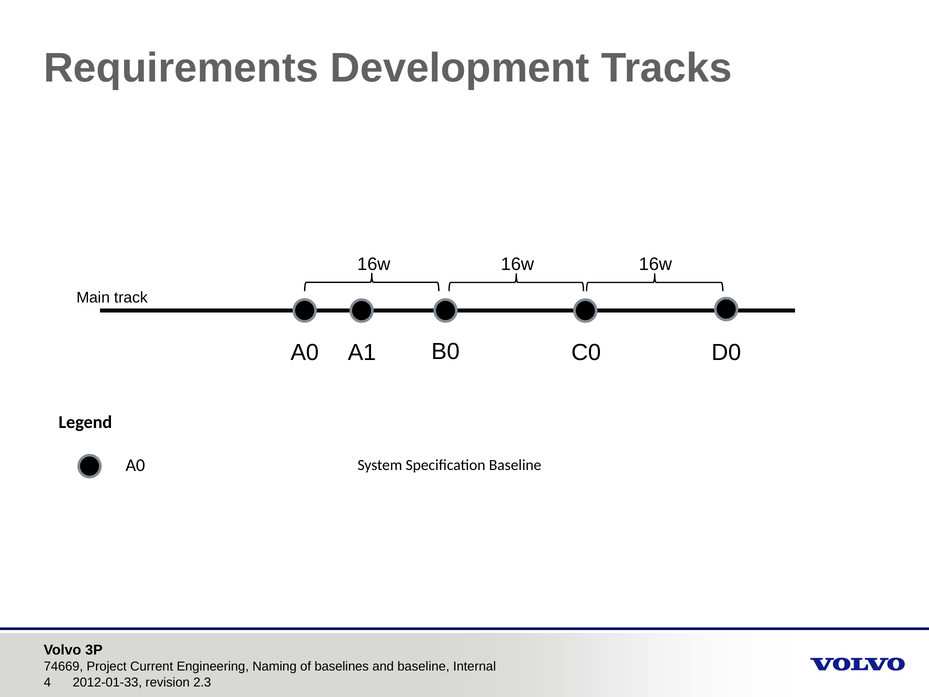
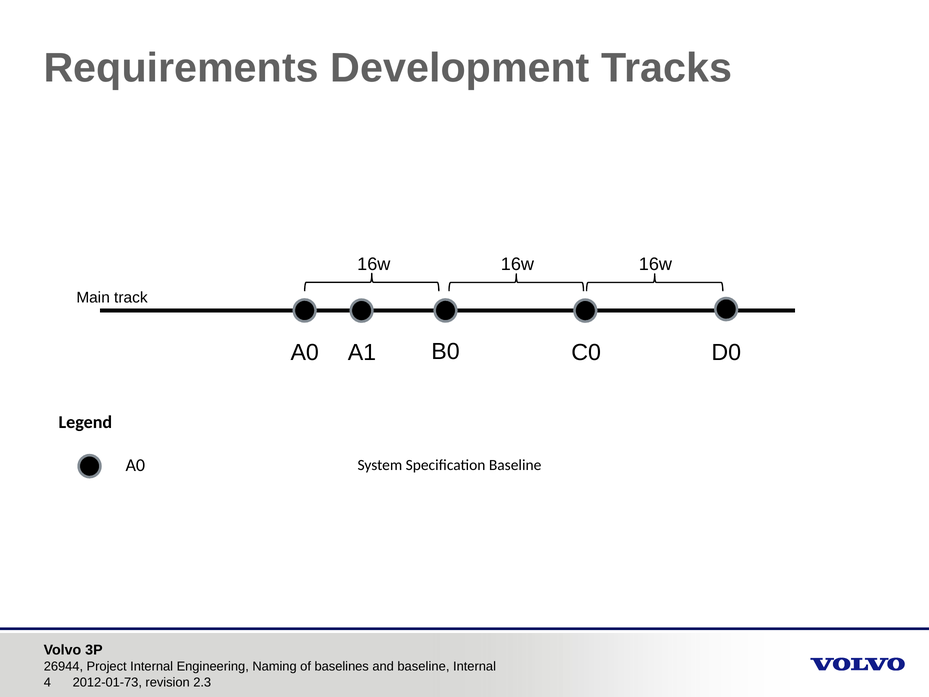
74669: 74669 -> 26944 (63, 666)
Project Current: Current -> Internal (152, 666)
2012-01-33: 2012-01-33 -> 2012-01-73 (107, 682)
